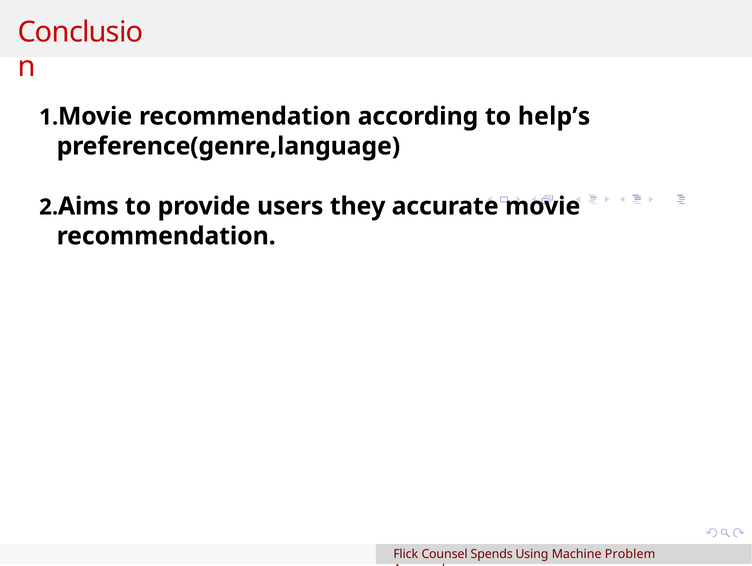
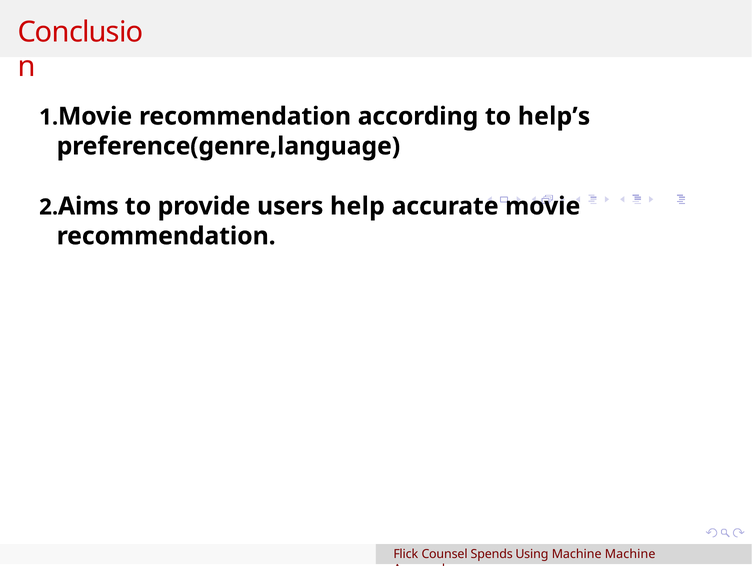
they: they -> help (357, 206)
Machine Problem: Problem -> Machine (630, 554)
